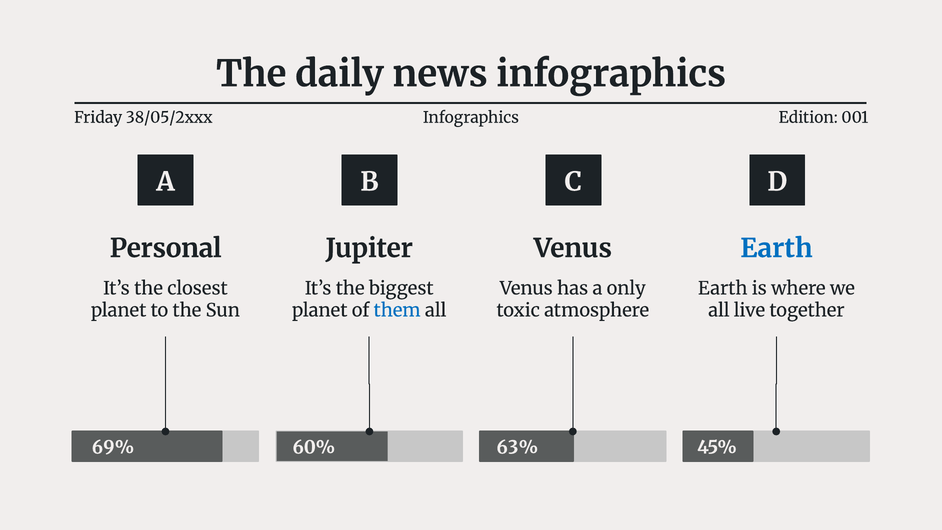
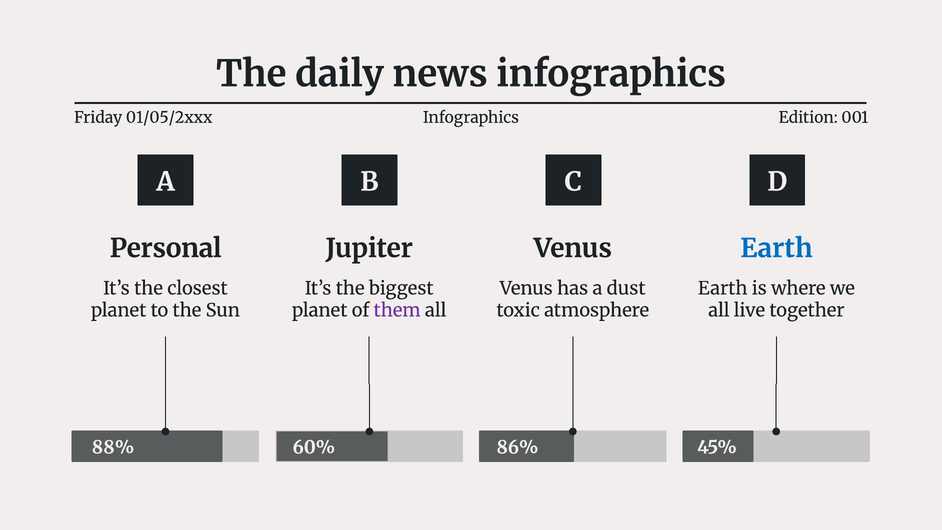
38/05/2xxx: 38/05/2xxx -> 01/05/2xxx (169, 118)
only: only -> dust (626, 288)
them colour: blue -> purple (397, 310)
69%: 69% -> 88% (113, 447)
63%: 63% -> 86% (517, 447)
